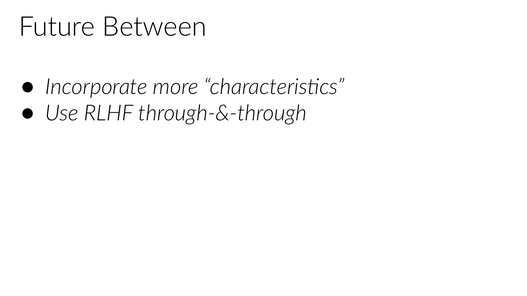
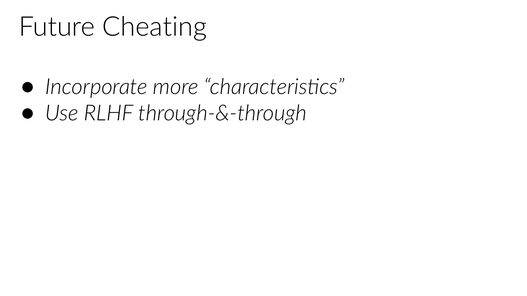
Between: Between -> Cheating (155, 27)
